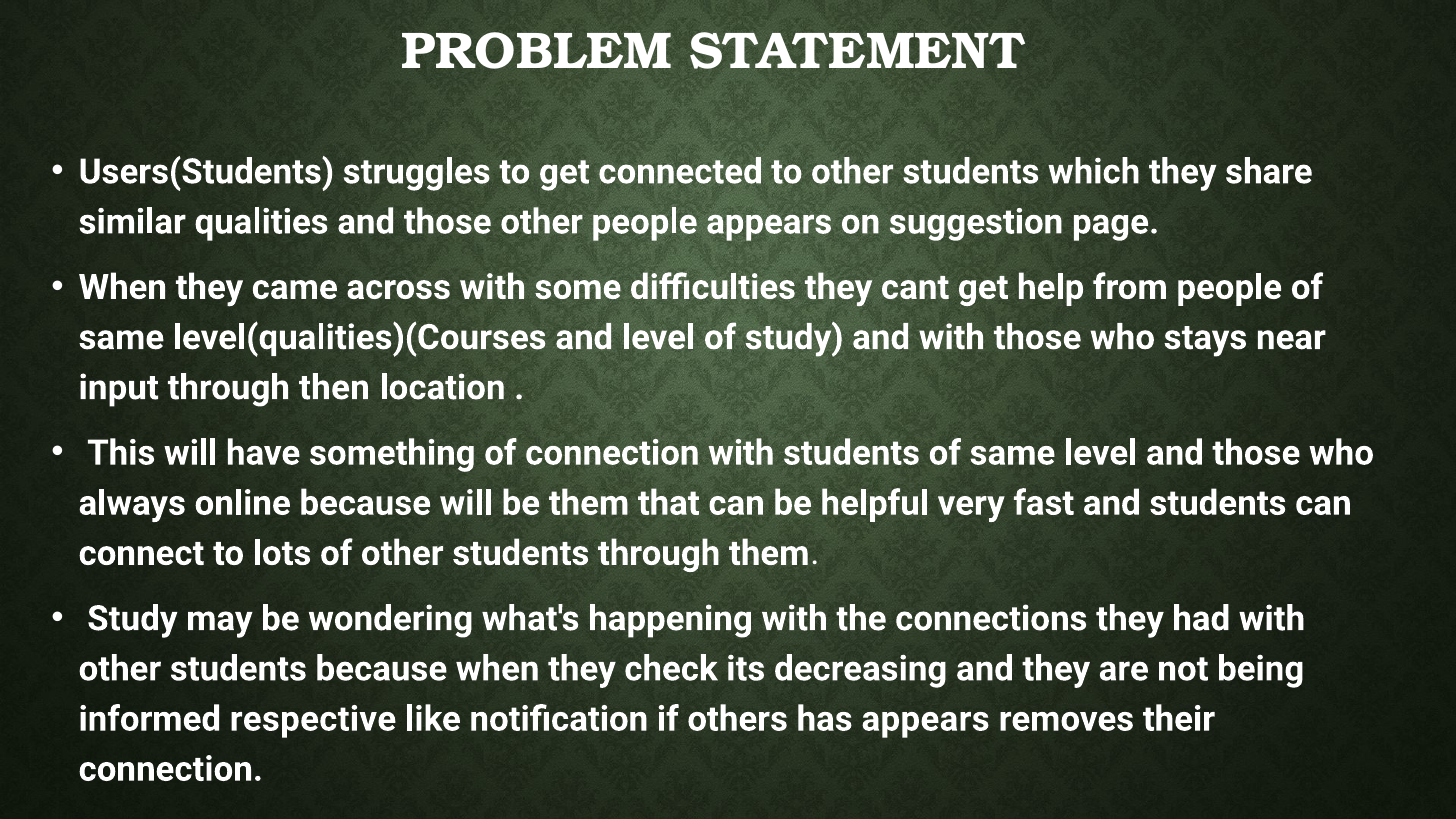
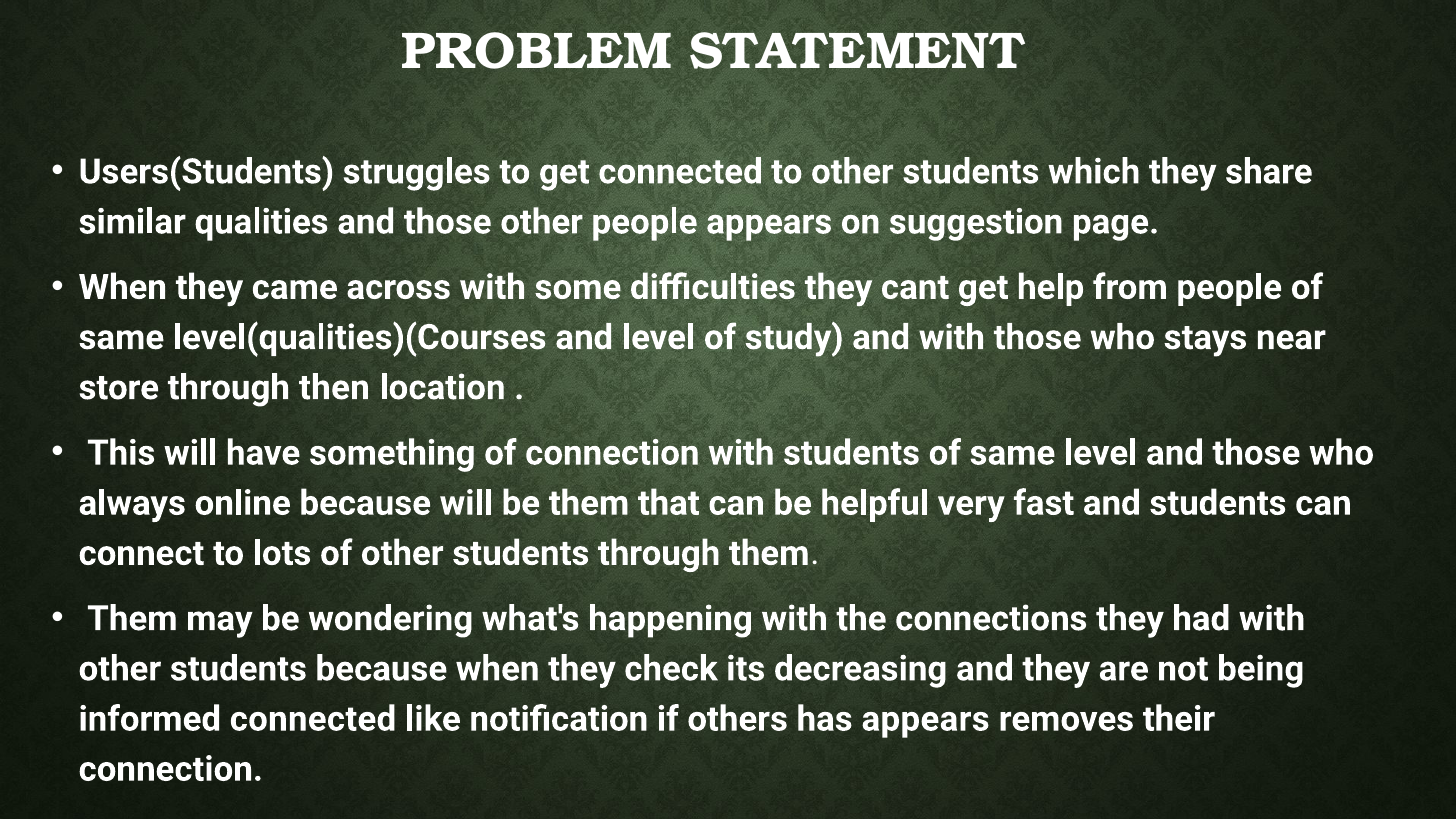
input: input -> store (119, 388)
Study: Study -> Them (132, 619)
informed respective: respective -> connected (313, 719)
